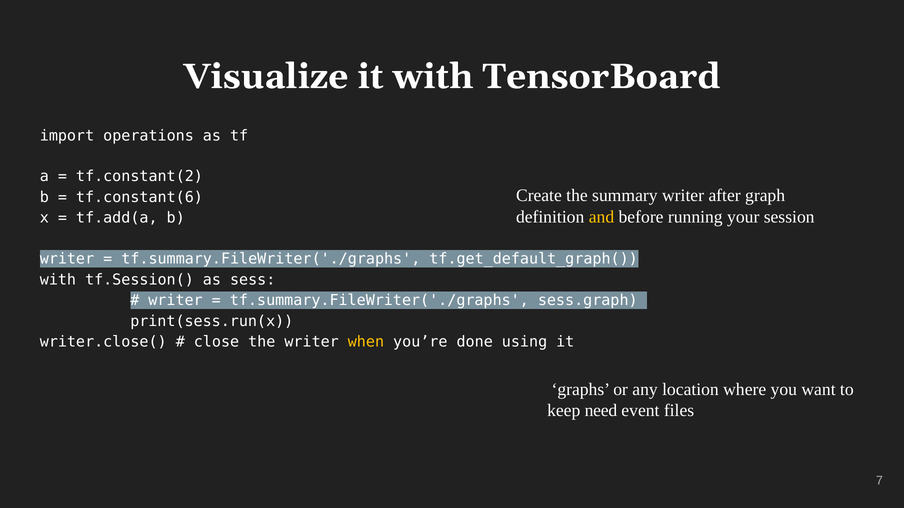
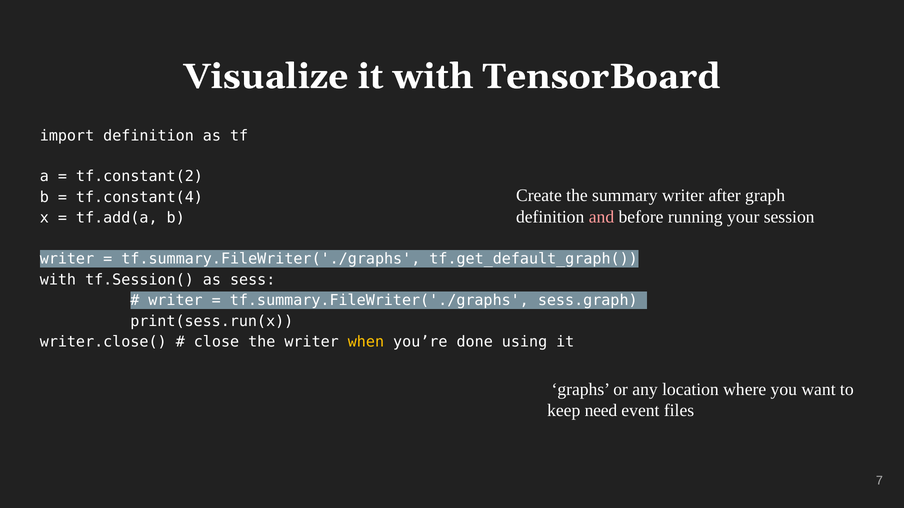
import operations: operations -> definition (149, 136)
tf.constant(6: tf.constant(6 -> tf.constant(4 (139, 197)
and colour: yellow -> pink (601, 217)
